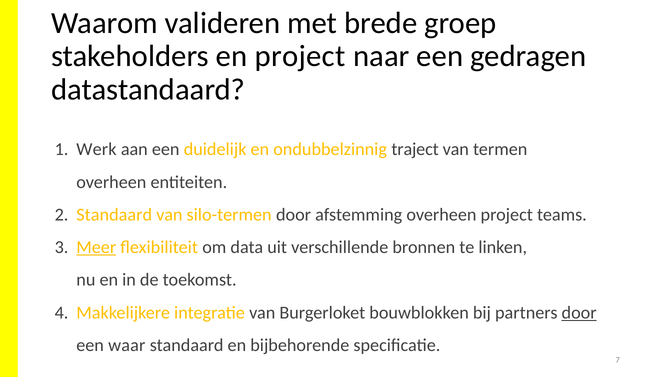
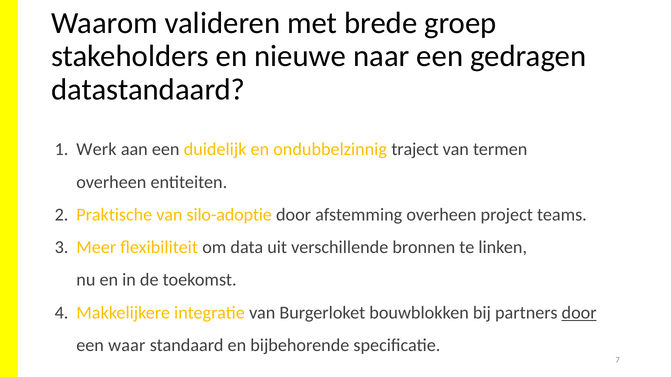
en project: project -> nieuwe (300, 56)
Standaard: Standaard -> Praktische (114, 215)
silo-termen: silo-termen -> silo-adoptie (229, 215)
Meer underline: present -> none (96, 248)
